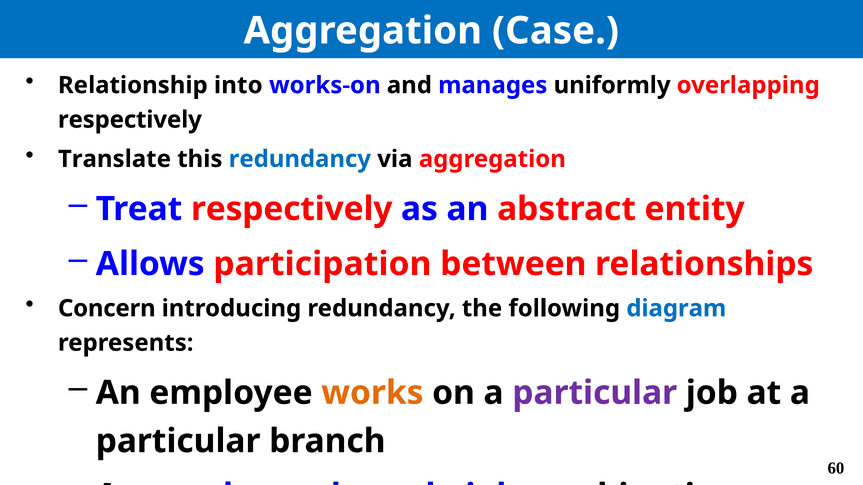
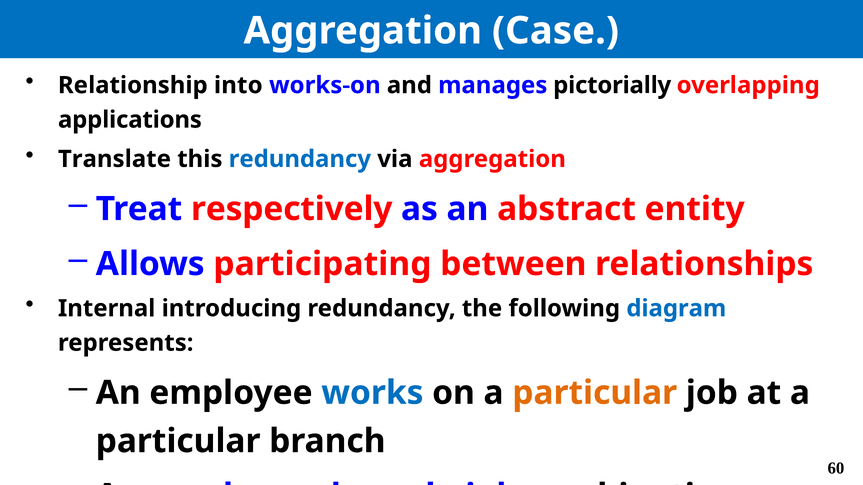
uniformly: uniformly -> pictorially (612, 85)
respectively: respectively -> applications (130, 120)
participation: participation -> participating (322, 264)
Concern: Concern -> Internal (107, 309)
works colour: orange -> blue (372, 393)
particular colour: purple -> orange (595, 393)
